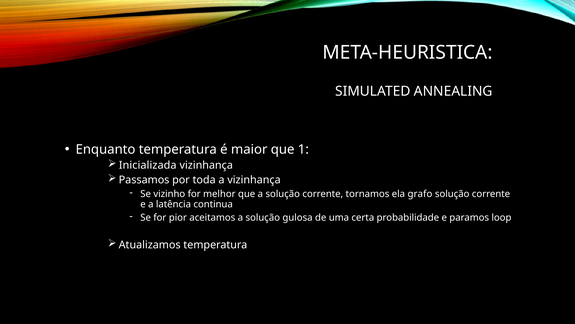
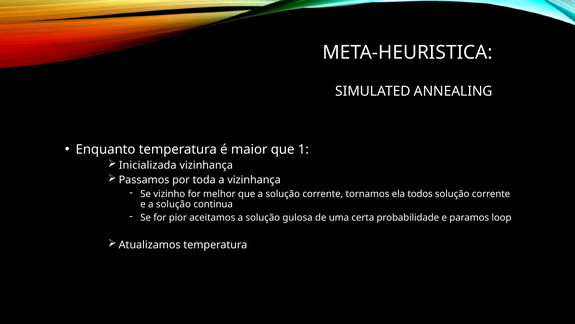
grafo: grafo -> todos (420, 194)
e a latência: latência -> solução (173, 204)
